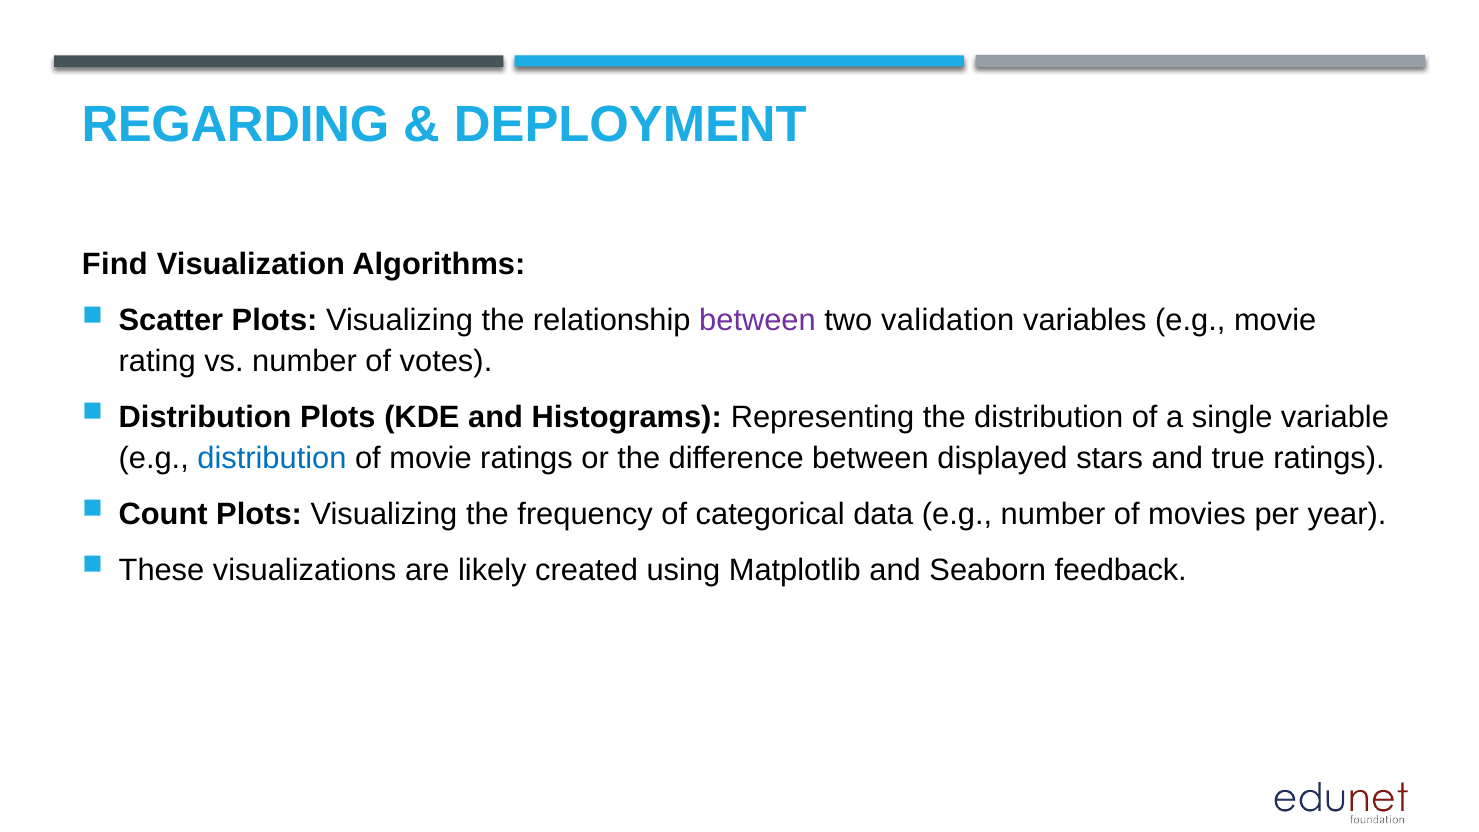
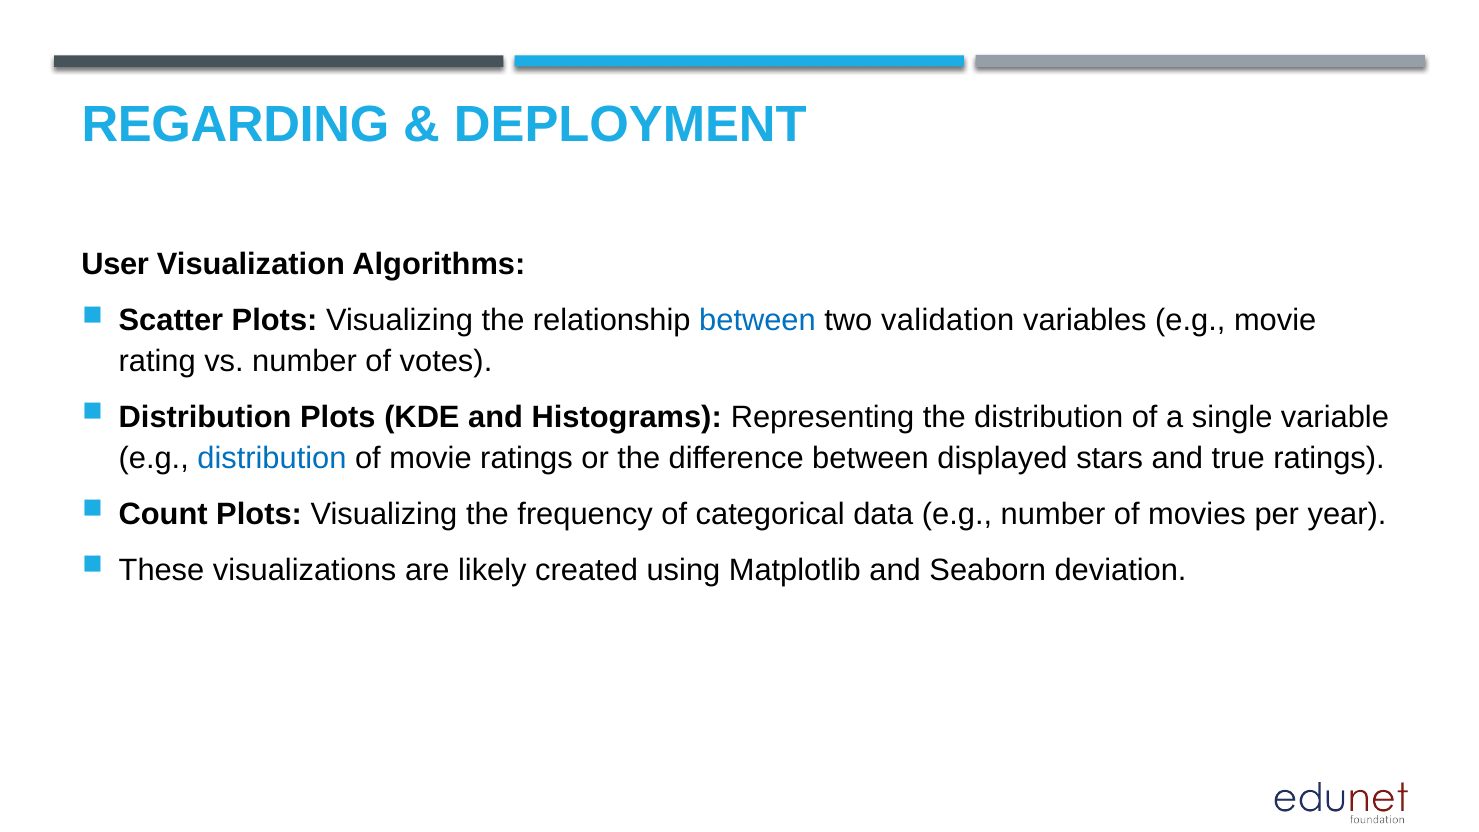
Find: Find -> User (115, 264)
between colour: purple -> blue (757, 321)
feedback: feedback -> deviation (1121, 570)
